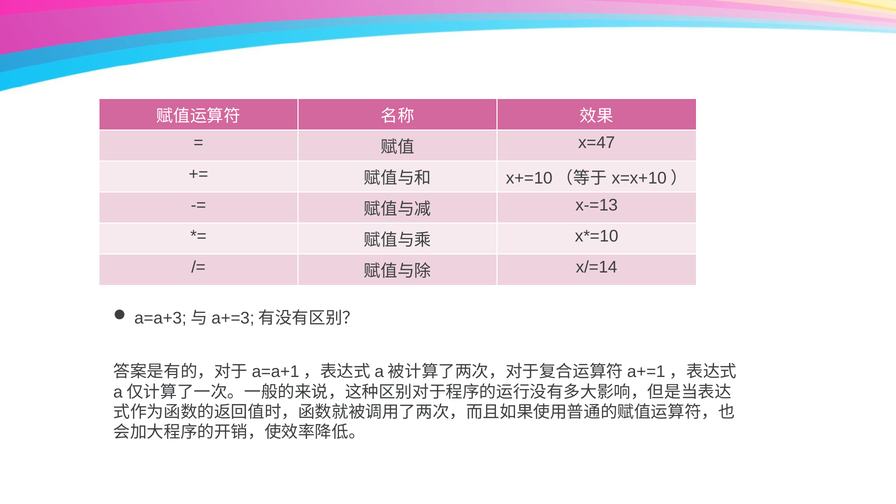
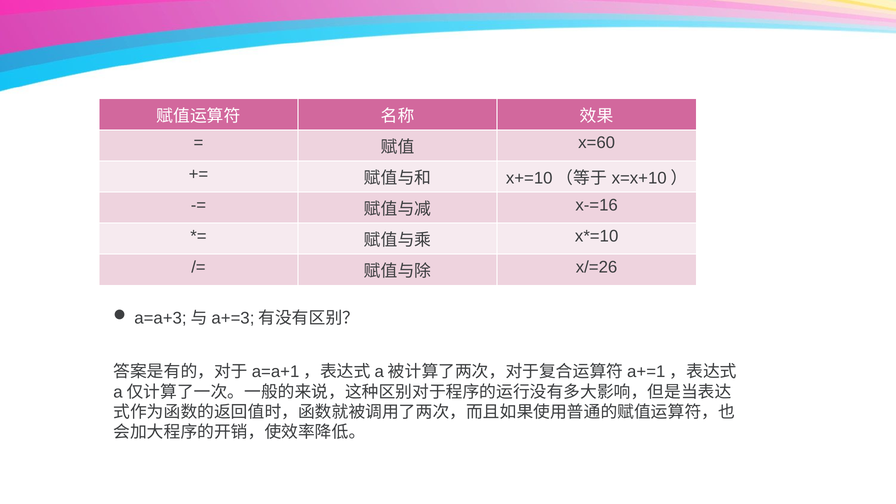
x=47: x=47 -> x=60 (597, 143)
x-=13: x-=13 -> x-=16 (597, 205)
x/=14: x/=14 -> x/=26 (597, 267)
